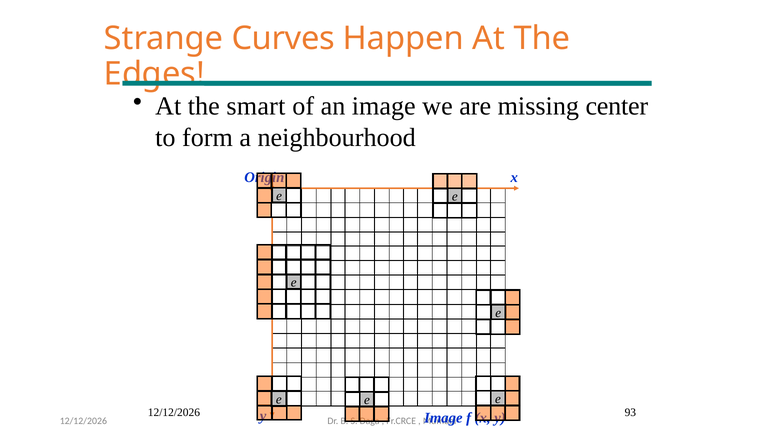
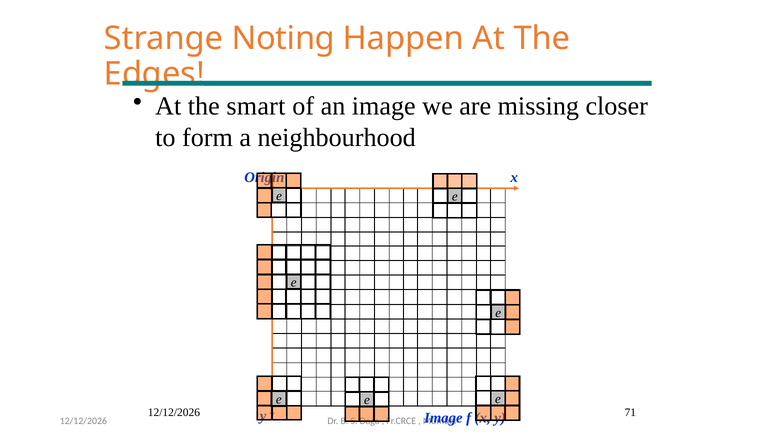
Curves: Curves -> Noting (283, 39)
center: center -> closer (617, 106)
93: 93 -> 71 (630, 412)
